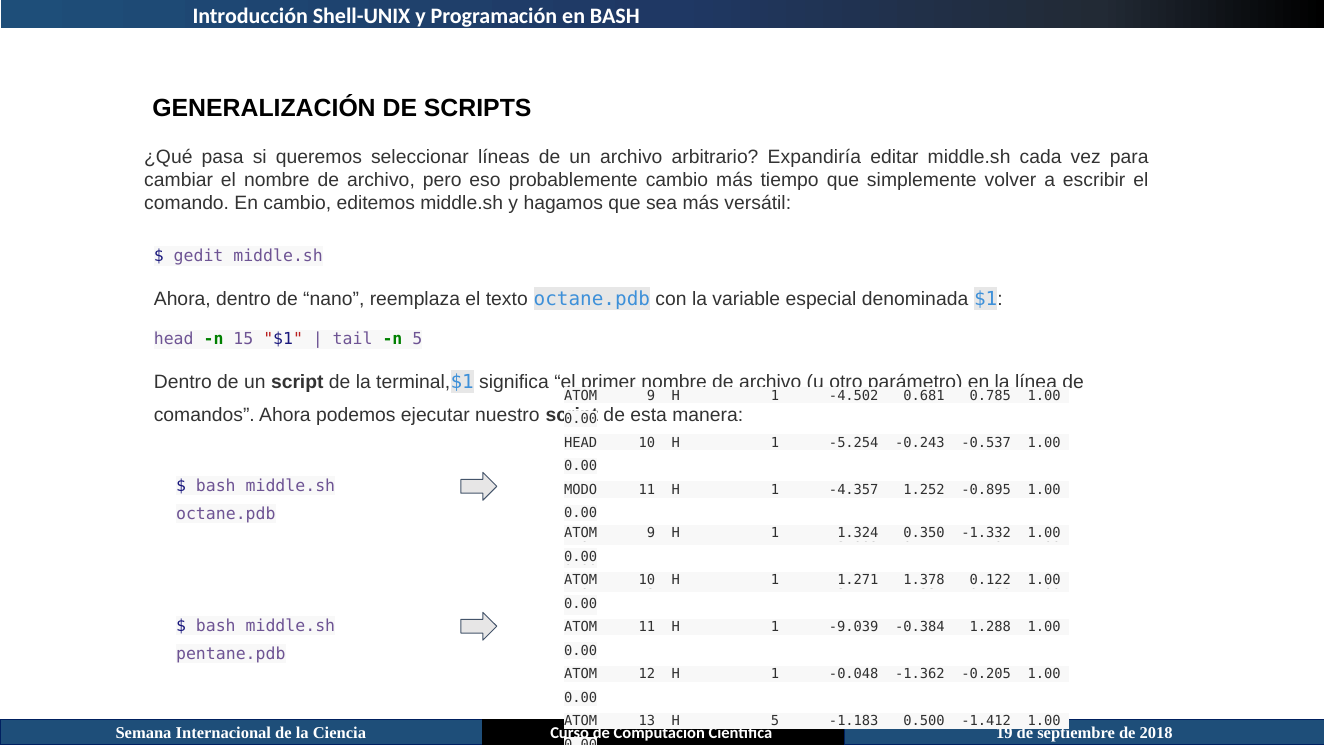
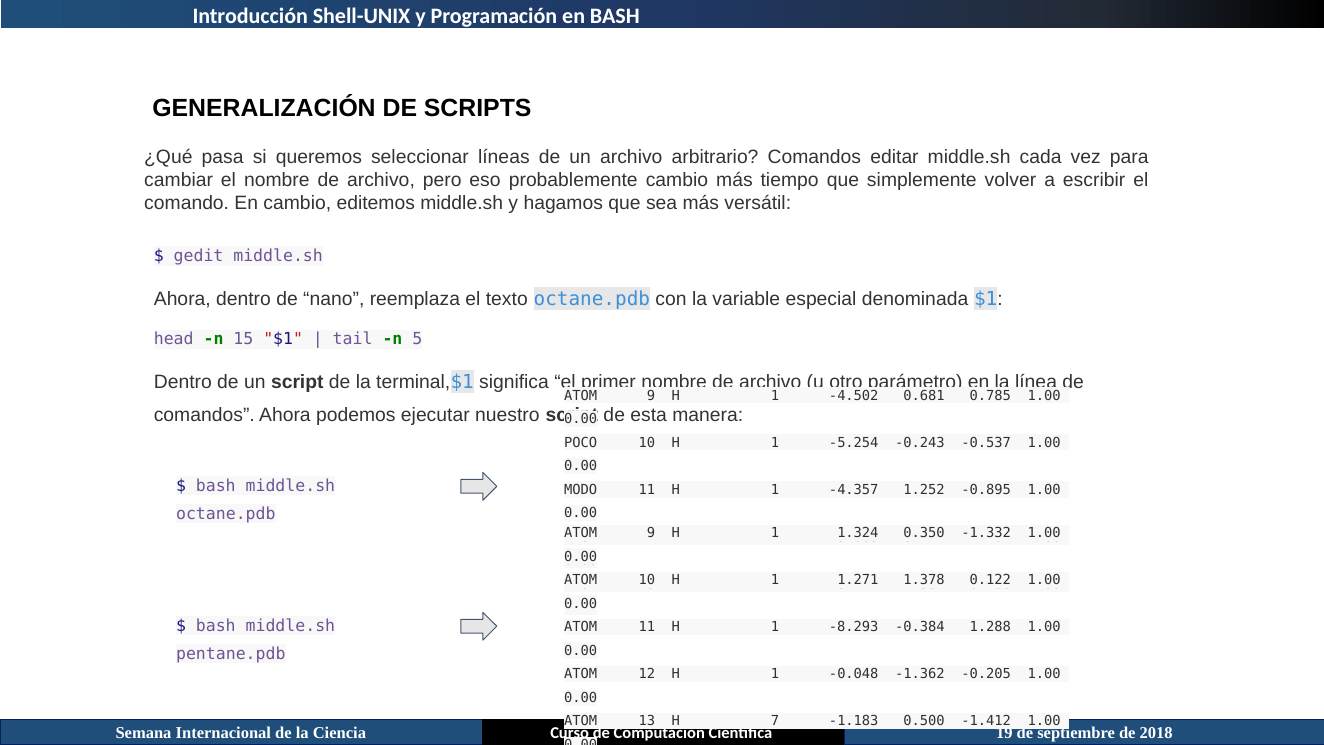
arbitrario Expandiría: Expandiría -> Comandos (814, 157)
HEAD: HEAD -> POCO (581, 442)
-9.039: -9.039 -> -8.293 (854, 627)
H 5: 5 -> 7 (775, 721)
